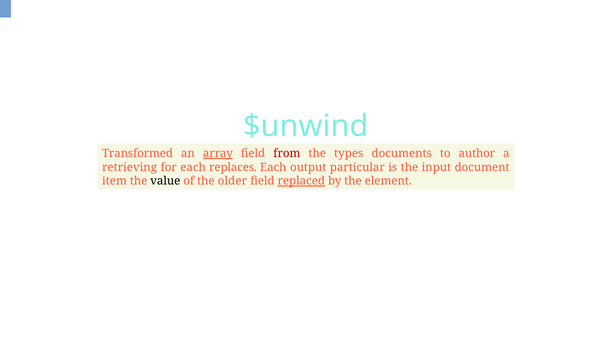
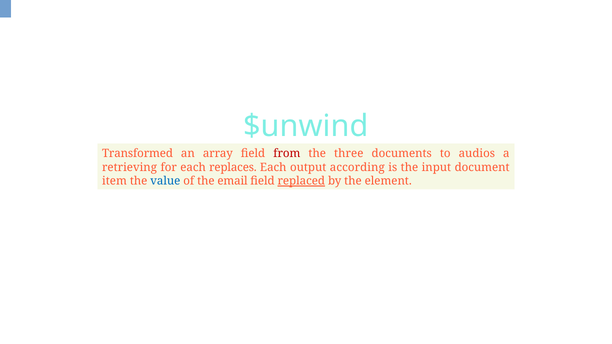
array underline: present -> none (218, 154)
types: types -> three (349, 154)
author: author -> audios (477, 154)
particular: particular -> according (357, 167)
value colour: black -> blue (165, 181)
older: older -> email (233, 181)
